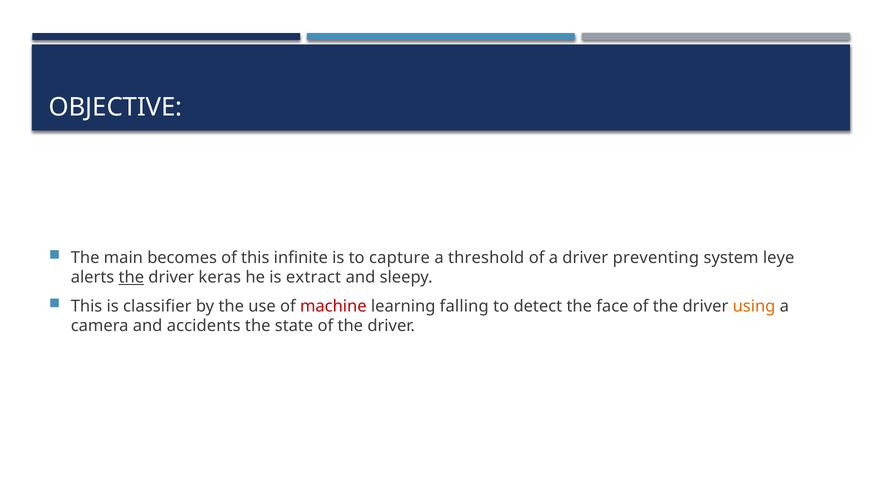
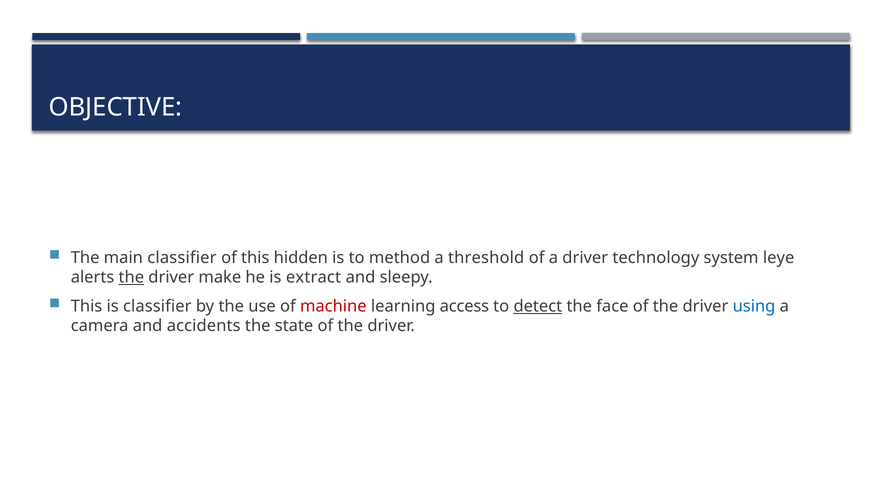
main becomes: becomes -> classifier (182, 258)
infinite: infinite -> hidden (301, 258)
capture: capture -> method (400, 258)
preventing: preventing -> technology (656, 258)
keras: keras -> make (220, 278)
falling: falling -> access (464, 306)
detect underline: none -> present (538, 306)
using colour: orange -> blue (754, 306)
